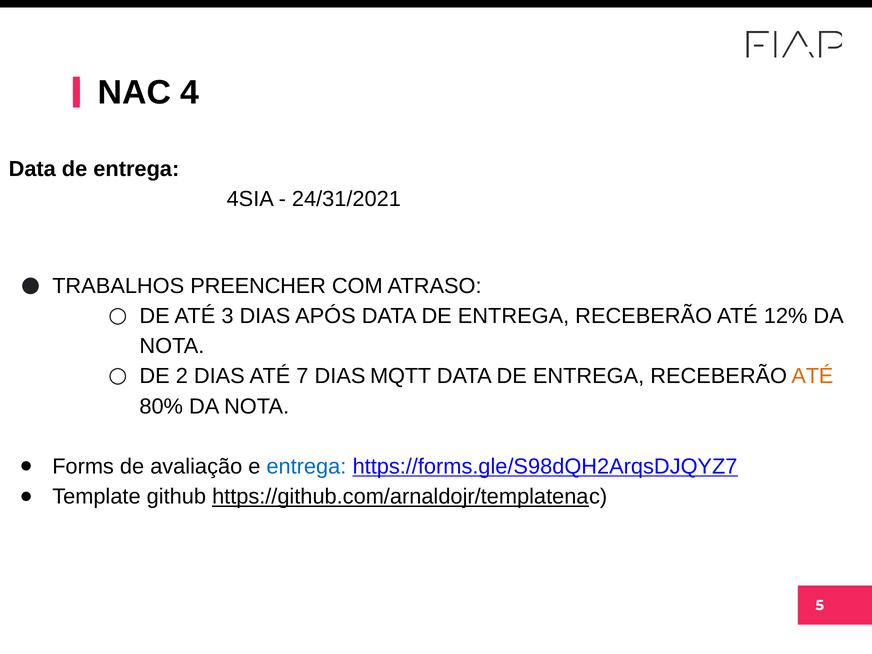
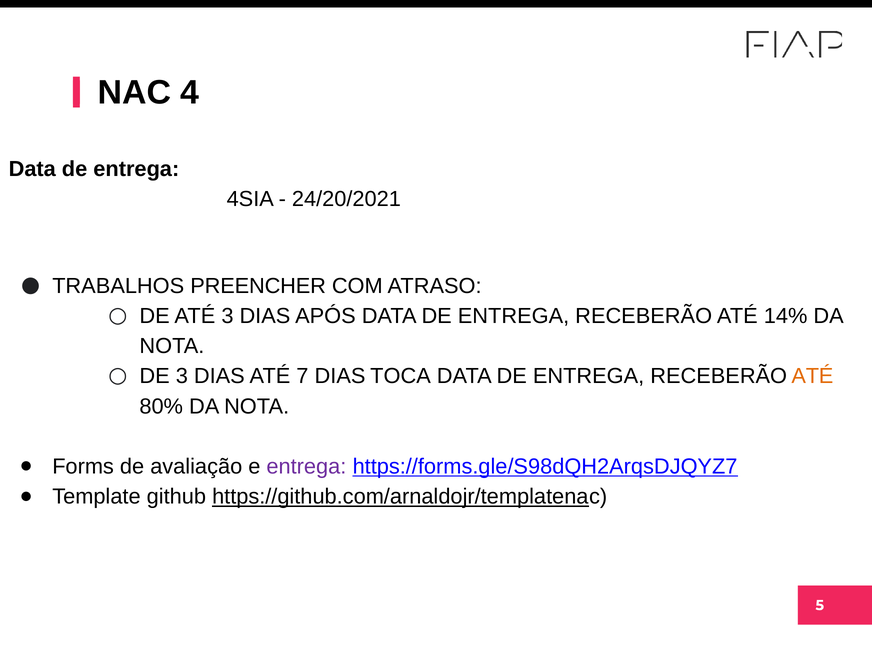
24/31/2021: 24/31/2021 -> 24/20/2021 (346, 199)
12%: 12% -> 14% (786, 316)
DE 2: 2 -> 3 (182, 376)
MQTT: MQTT -> TOCA (401, 376)
entrega colour: blue -> purple (306, 466)
